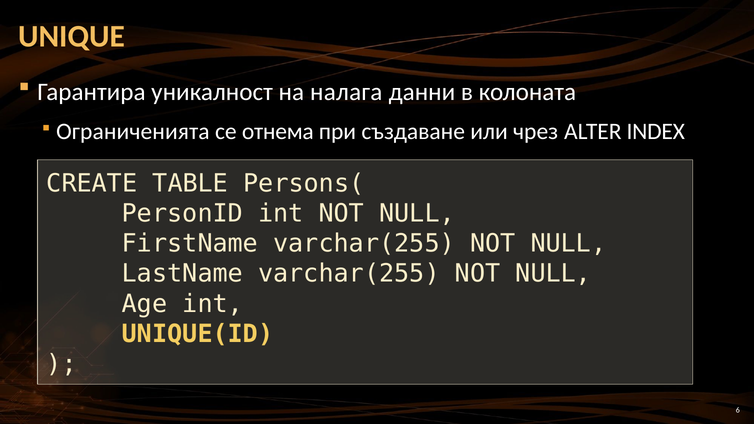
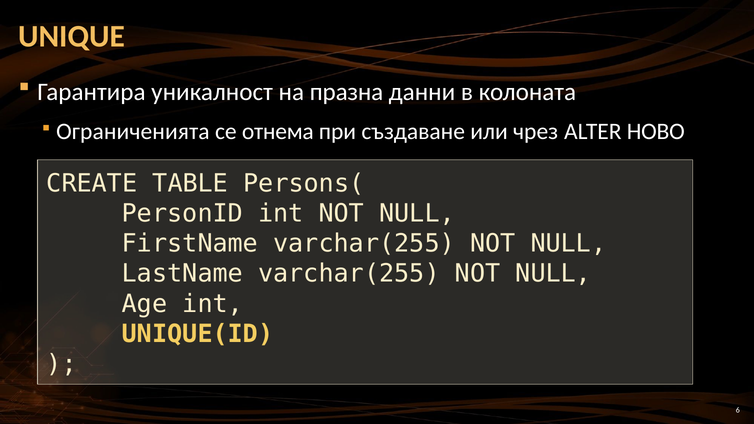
налага: налага -> празна (346, 92)
INDEX: INDEX -> НОВО (656, 132)
